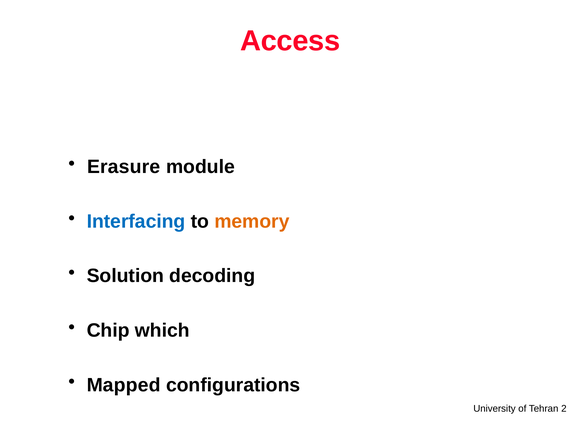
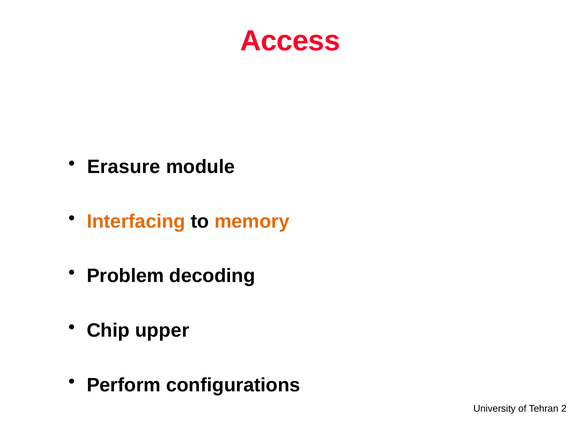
Interfacing colour: blue -> orange (136, 221)
Solution: Solution -> Problem (125, 276)
which: which -> upper (162, 330)
Mapped: Mapped -> Perform (124, 385)
